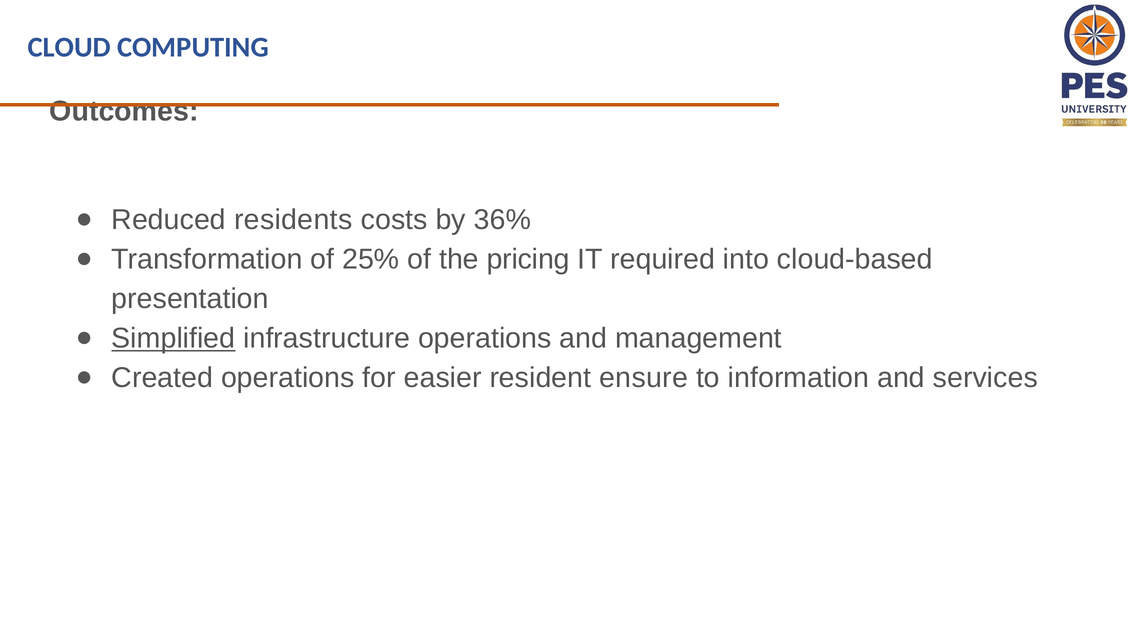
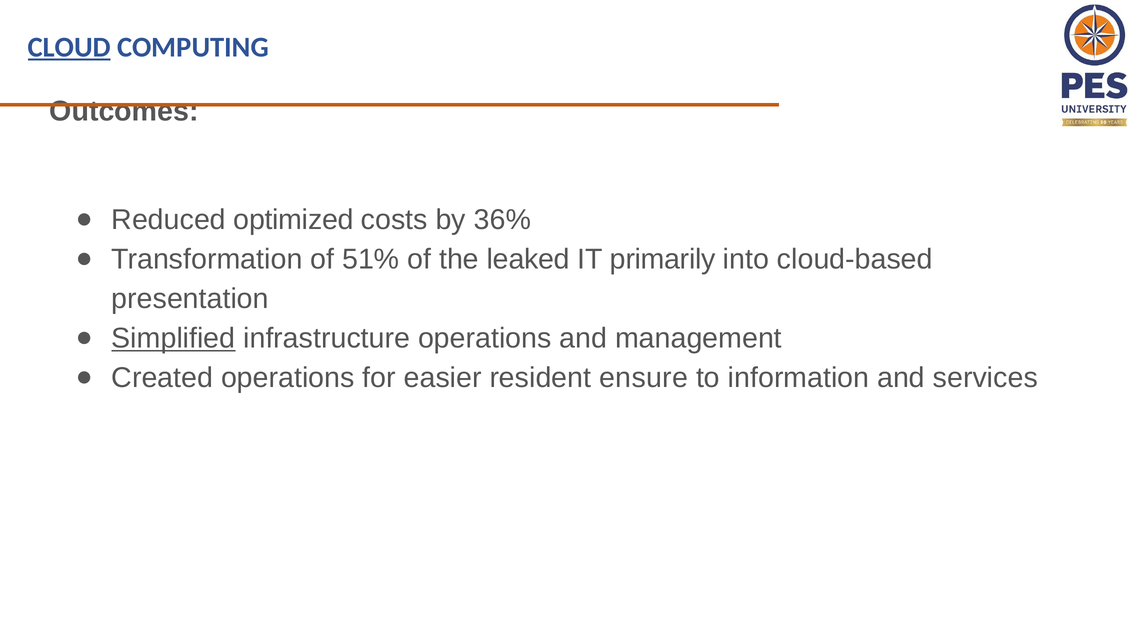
CLOUD underline: none -> present (69, 47)
residents: residents -> optimized (293, 220)
25%: 25% -> 51% (371, 259)
pricing: pricing -> leaked (528, 259)
required: required -> primarily (663, 259)
